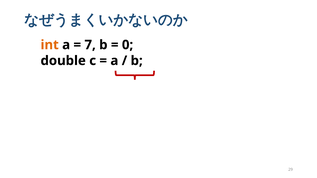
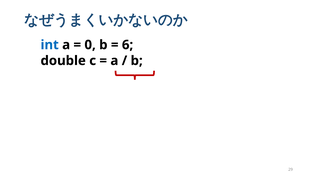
int colour: orange -> blue (50, 45)
7: 7 -> 0 (90, 45)
0: 0 -> 6 (128, 45)
